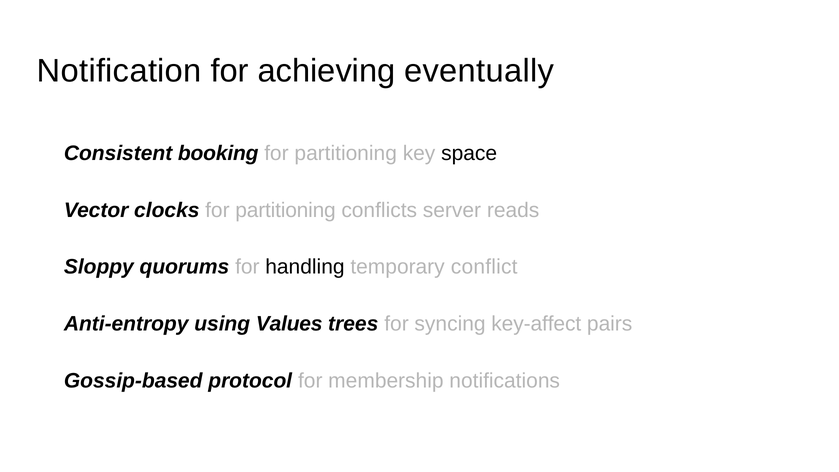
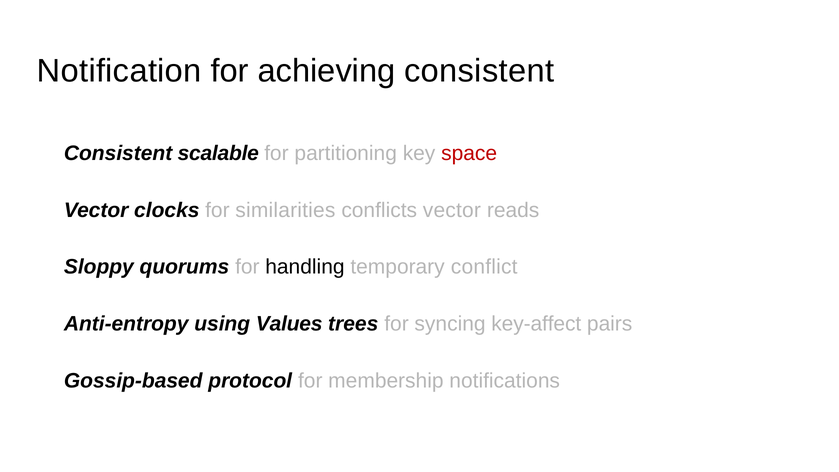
achieving eventually: eventually -> consistent (479, 71)
booking: booking -> scalable (218, 153)
space colour: black -> red (469, 153)
clocks for partitioning: partitioning -> similarities (285, 210)
conflicts server: server -> vector (452, 210)
